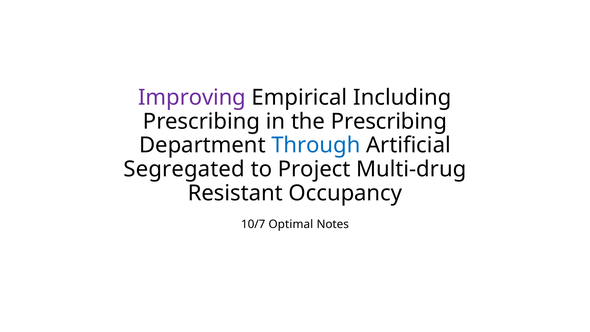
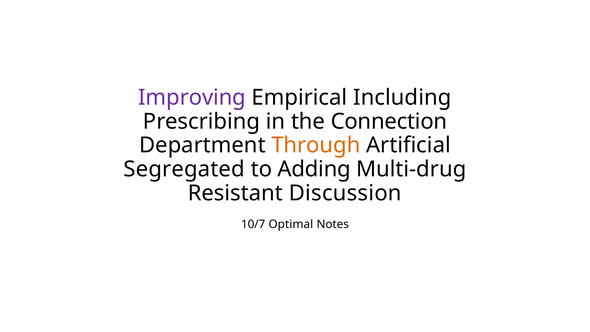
the Prescribing: Prescribing -> Connection (389, 121)
Through colour: blue -> orange (316, 145)
Project: Project -> Adding (314, 169)
Occupancy: Occupancy -> Discussion (345, 193)
